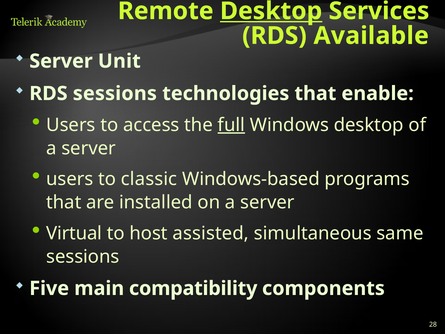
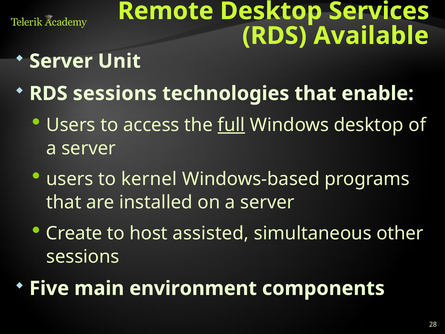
Desktop underline: present -> none (271, 11)
classic: classic -> kernel (149, 179)
Virtual: Virtual -> Create (74, 233)
same: same -> other (400, 233)
compatibility: compatibility -> environment (193, 288)
